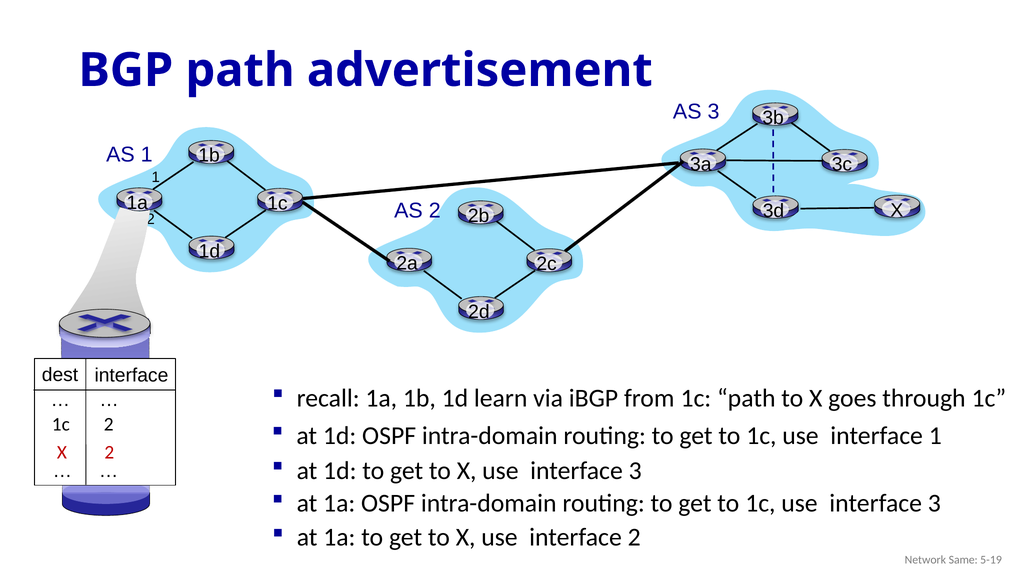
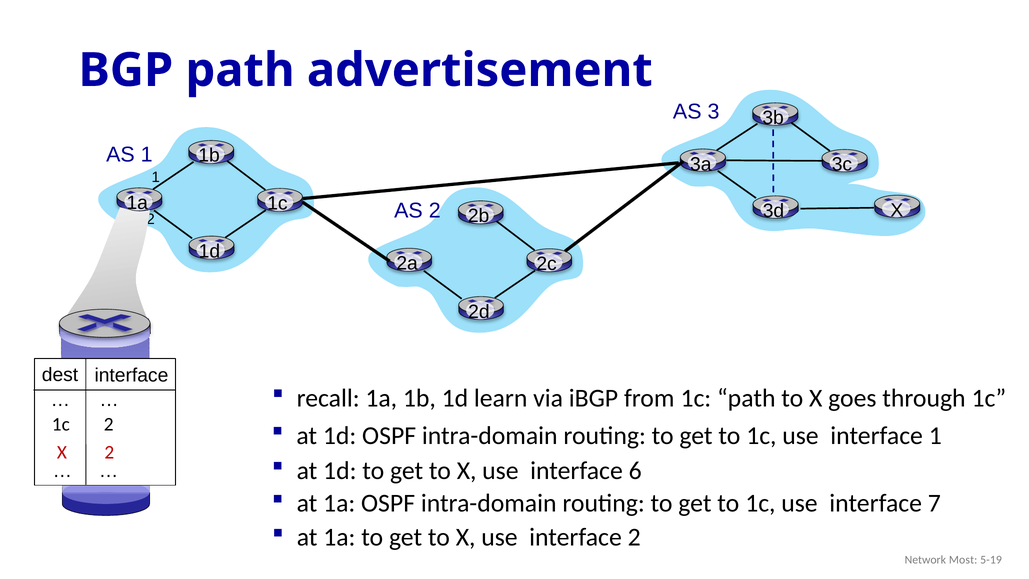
X use interface 3: 3 -> 6 (635, 470)
1c use interface 3: 3 -> 7 (934, 503)
Same: Same -> Most (963, 560)
